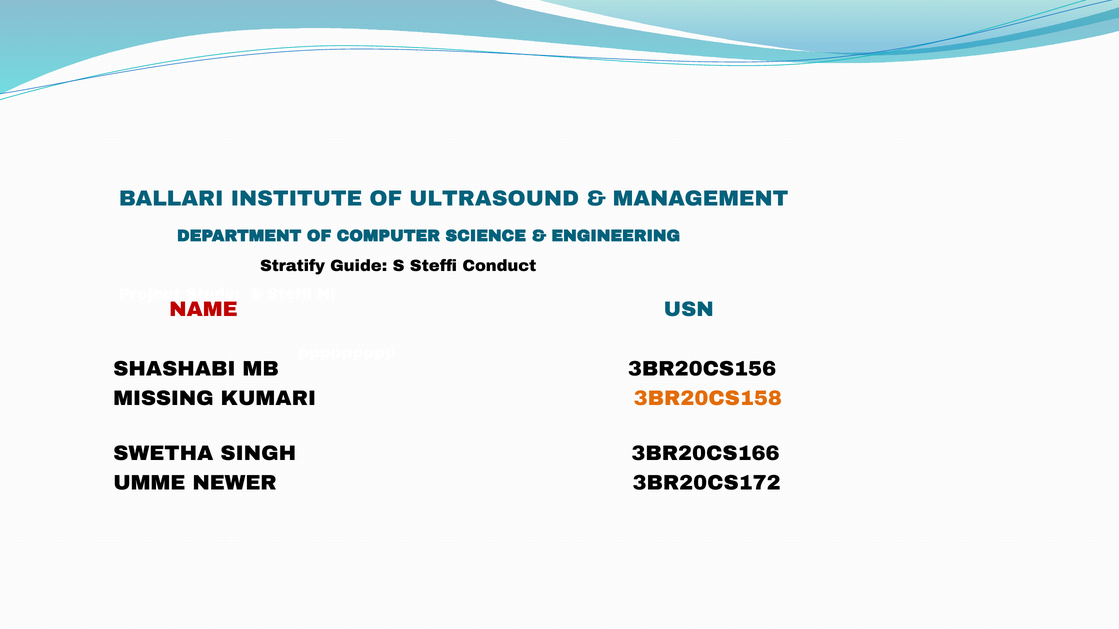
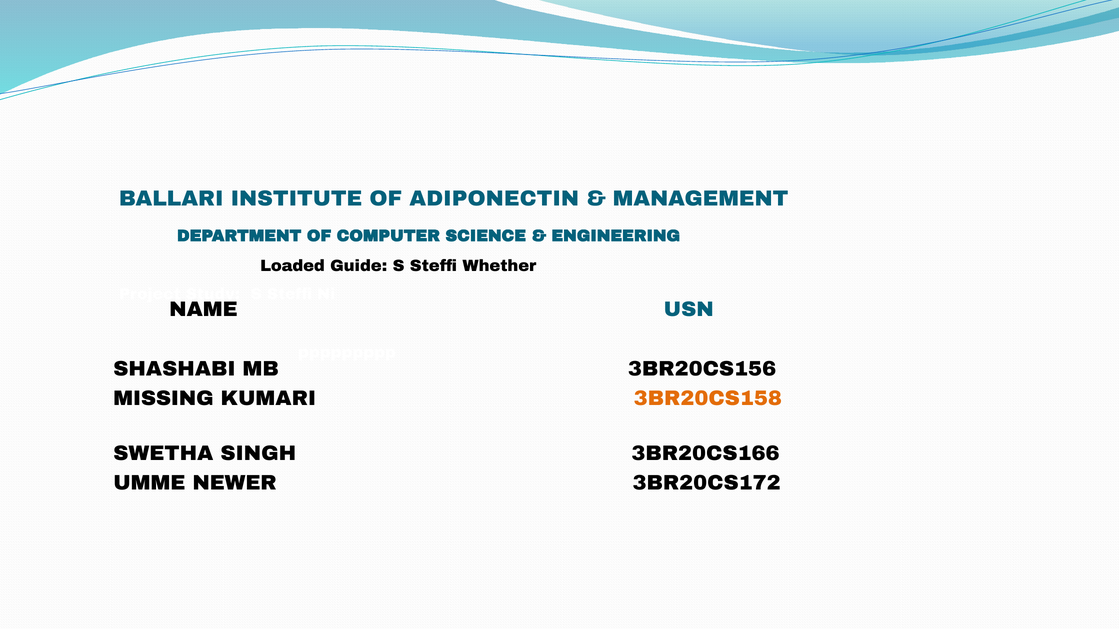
ULTRASOUND: ULTRASOUND -> ADIPONECTIN (494, 199)
Stratify: Stratify -> Loaded (293, 266)
Conduct: Conduct -> Whether (499, 266)
NAME colour: red -> black (203, 310)
